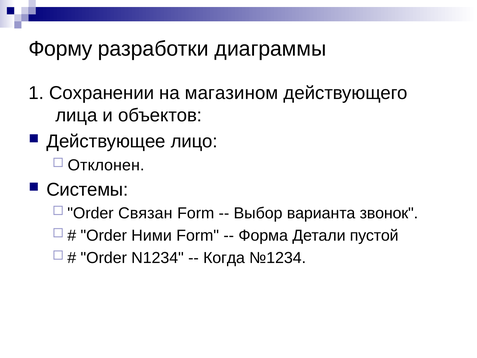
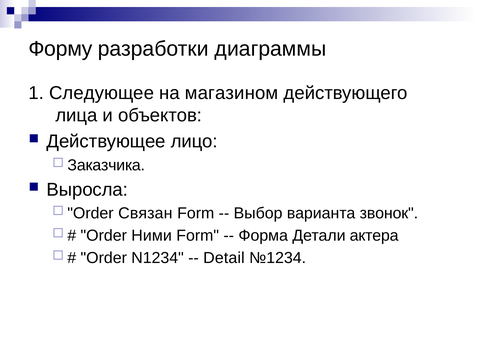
Сохранении: Сохранении -> Следующее (102, 93)
Отклонен: Отклонен -> Заказчика (106, 165)
Системы: Системы -> Выросла (87, 190)
пустой: пустой -> актера (374, 236)
Когда: Когда -> Detail (224, 258)
